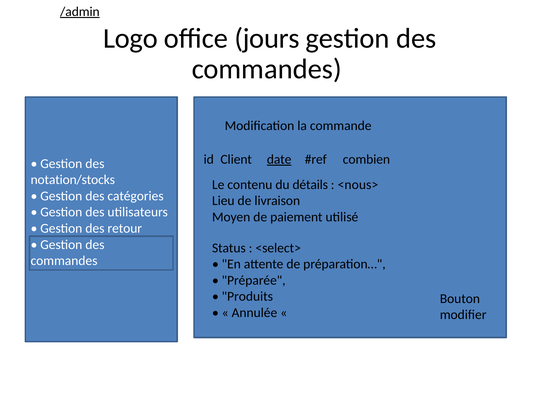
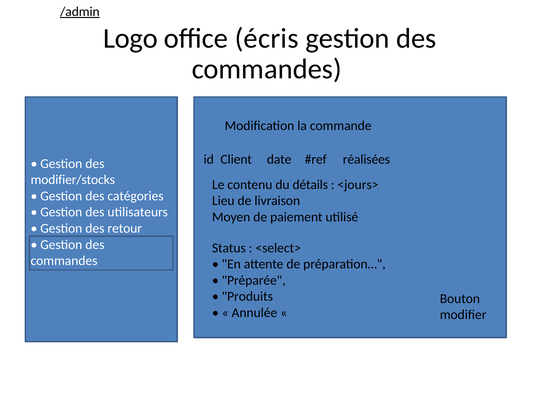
jours: jours -> écris (267, 38)
date underline: present -> none (279, 159)
combien: combien -> réalisées (366, 159)
notation/stocks: notation/stocks -> modifier/stocks (73, 180)
<nous>: <nous> -> <jours> (358, 185)
